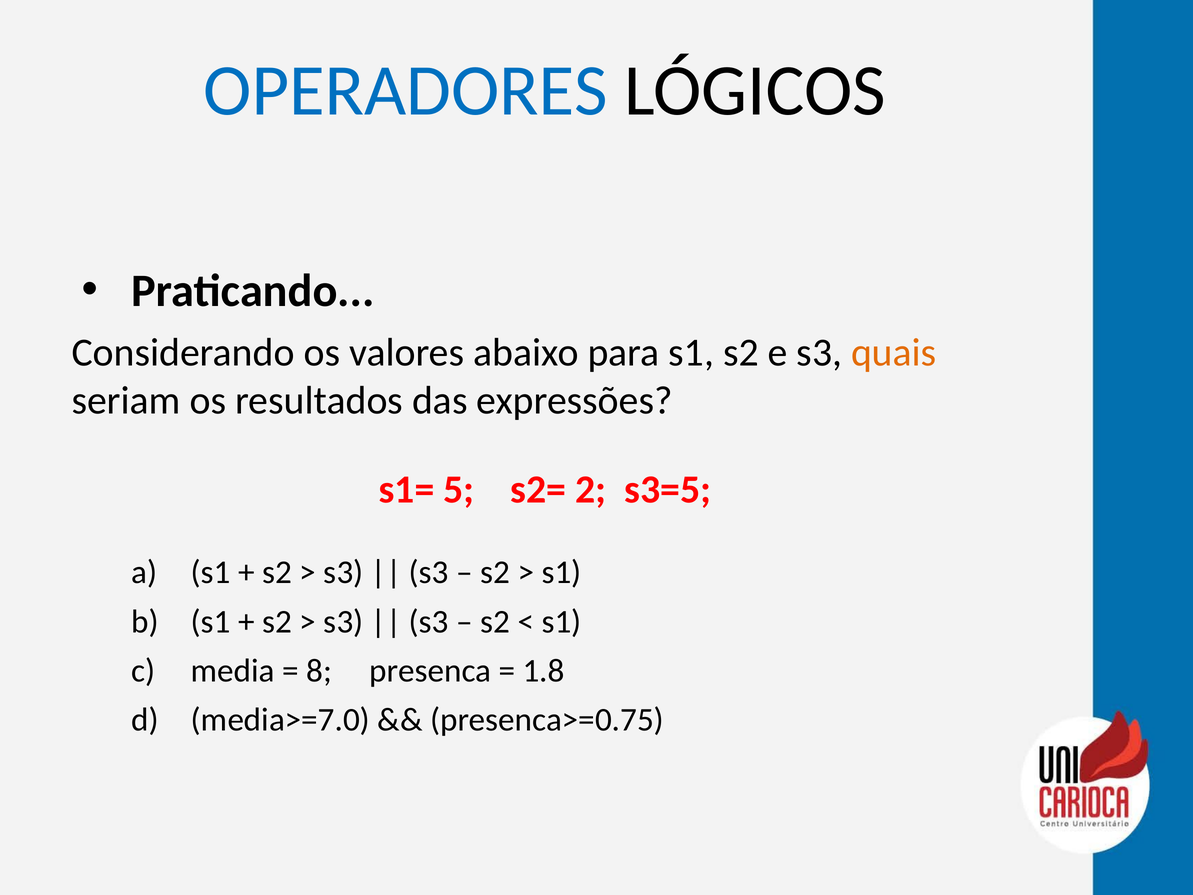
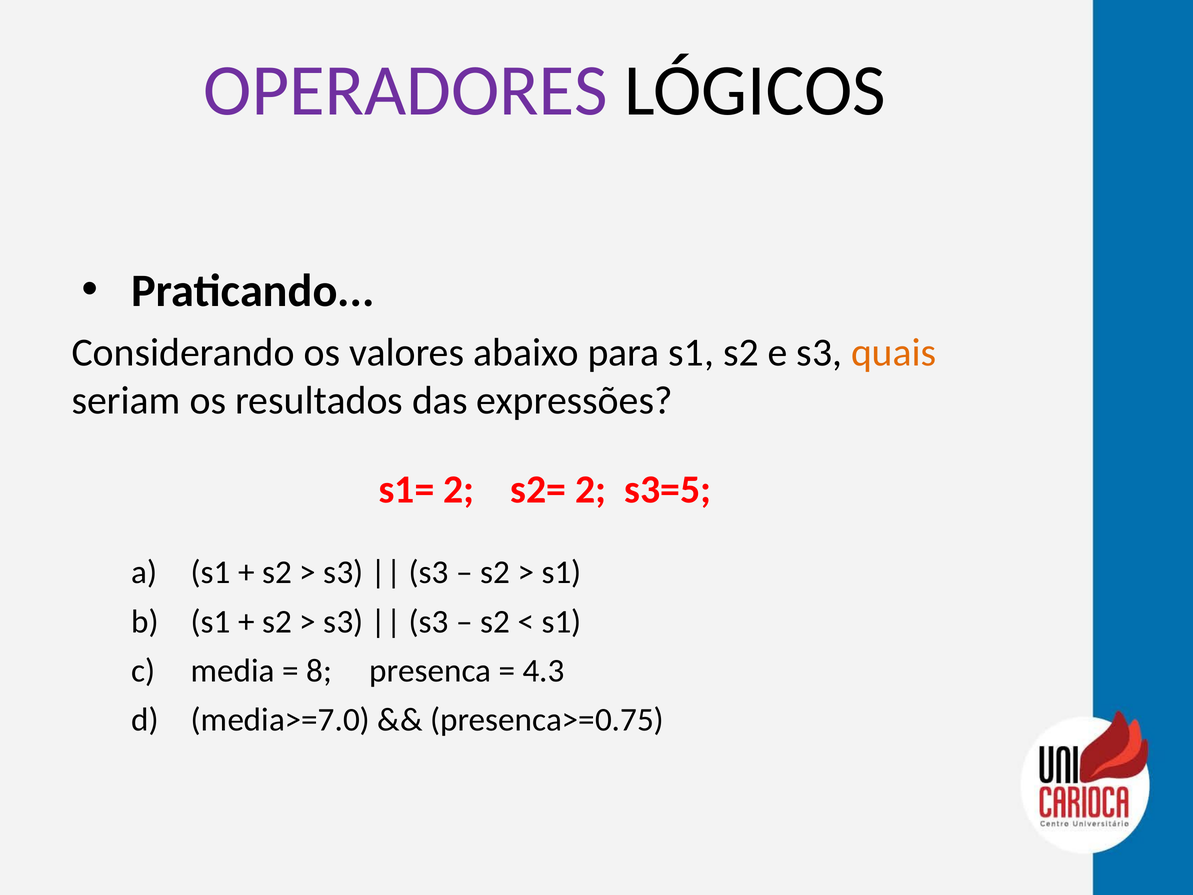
OPERADORES colour: blue -> purple (406, 91)
s1= 5: 5 -> 2 (459, 489)
1.8: 1.8 -> 4.3 (544, 671)
